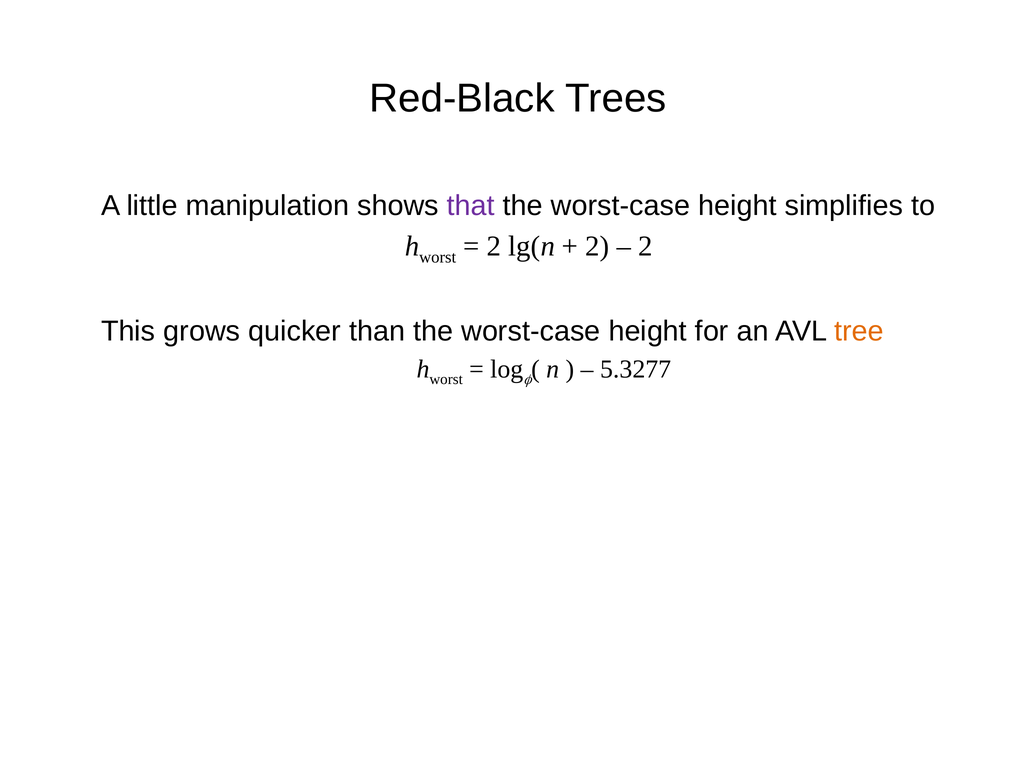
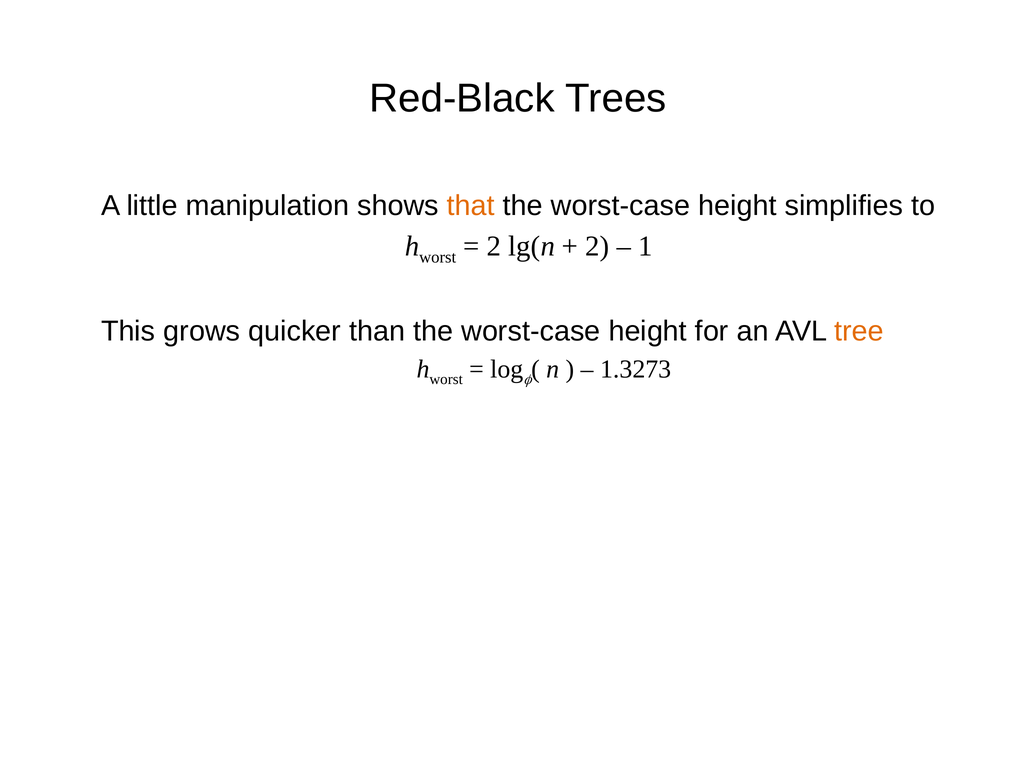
that colour: purple -> orange (471, 206)
2: 2 -> 1 (645, 246)
5.3277: 5.3277 -> 1.3273 (636, 369)
